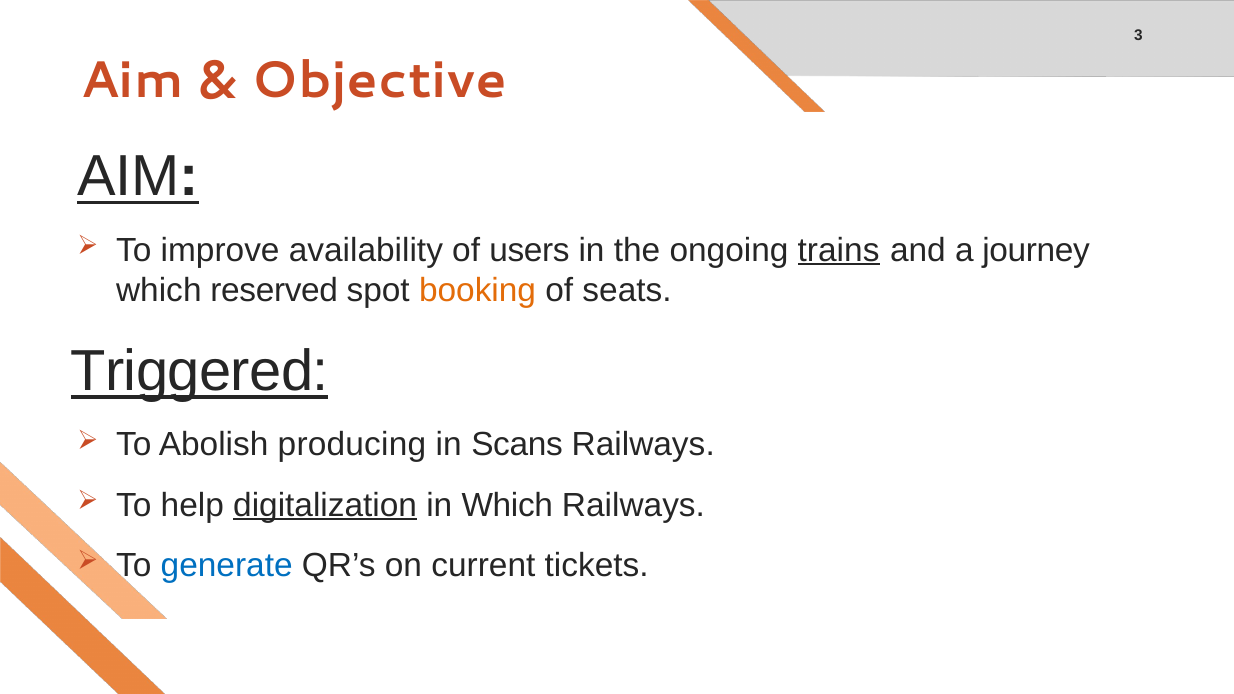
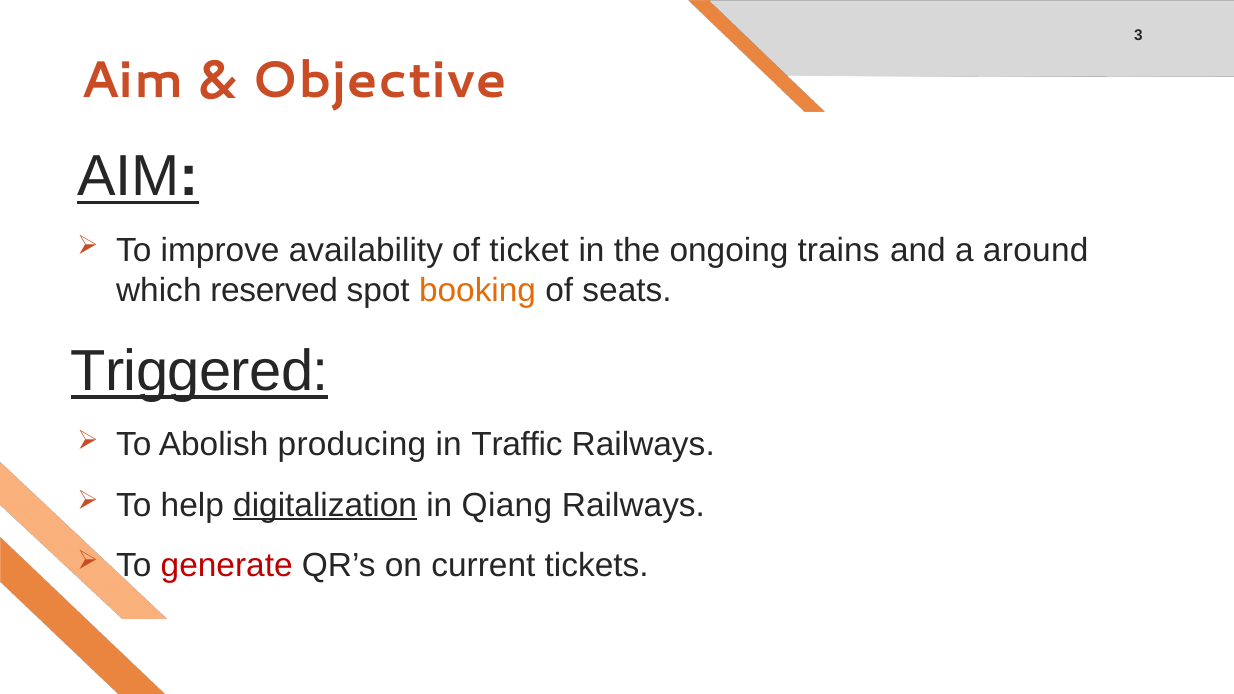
users: users -> ticket (529, 250)
trains underline: present -> none (839, 250)
journey: journey -> around (1036, 250)
Scans: Scans -> Traffic (517, 445)
in Which: Which -> Qiang (507, 505)
generate colour: blue -> red (227, 565)
